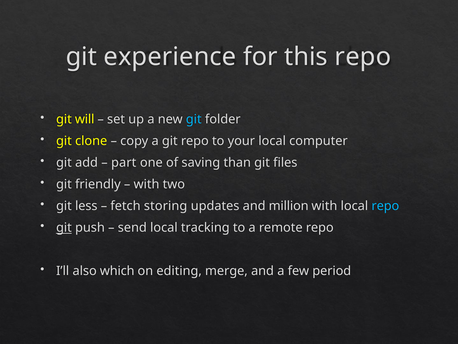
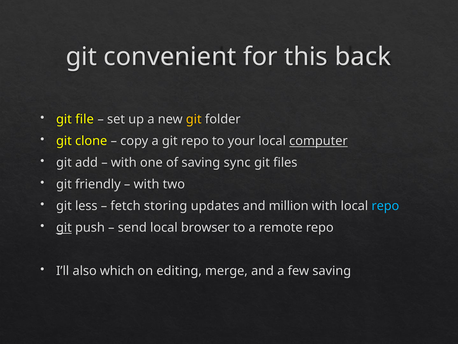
experience: experience -> convenient (170, 57)
this repo: repo -> back (363, 57)
will: will -> file (85, 119)
git colour: light blue -> yellow (194, 119)
computer underline: none -> present (318, 141)
part: part -> with (124, 163)
than: than -> sync (237, 163)
tracking: tracking -> browser (205, 227)
few period: period -> saving (332, 271)
